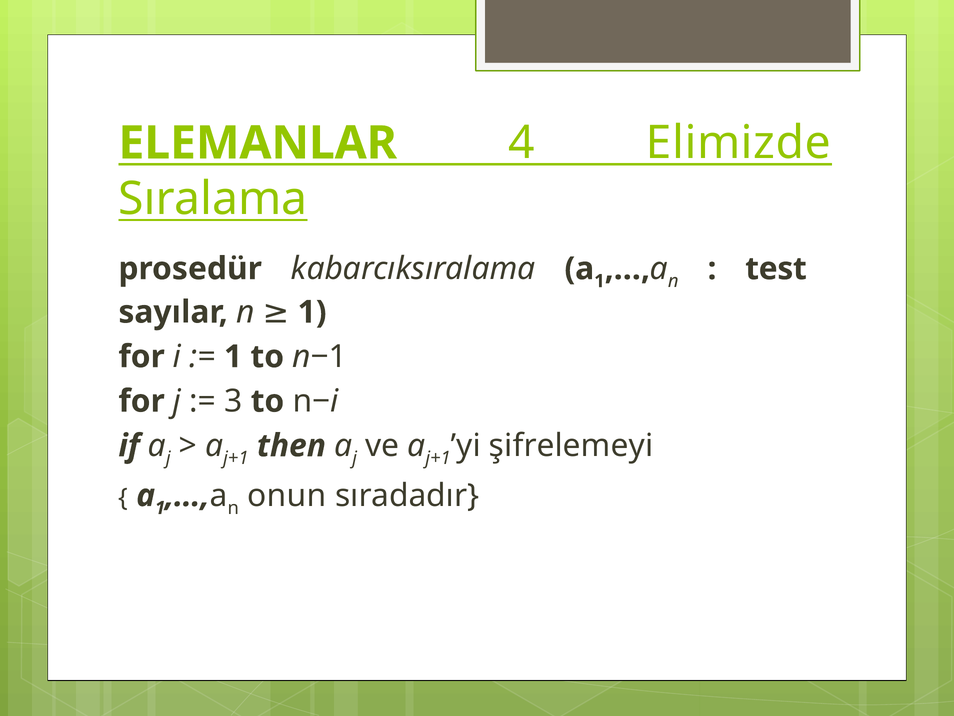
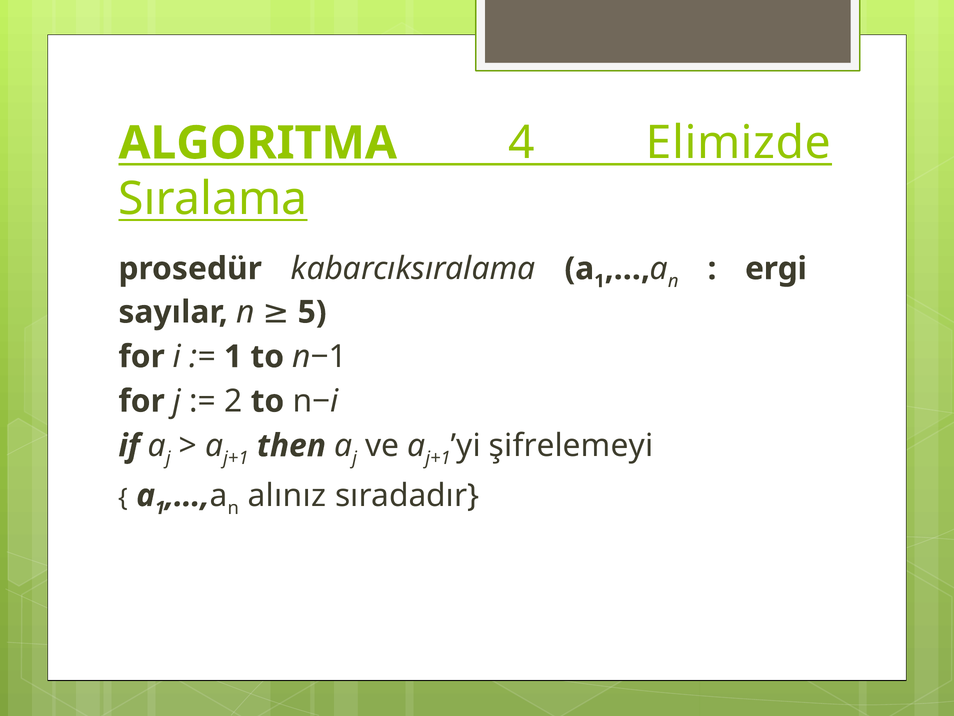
ELEMANLAR: ELEMANLAR -> ALGORITMA (258, 143)
test: test -> ergi (776, 269)
1: 1 -> 5 (312, 312)
3: 3 -> 2 (233, 401)
onun: onun -> alınız (287, 495)
